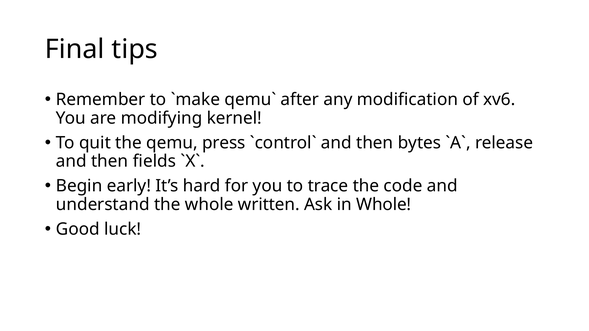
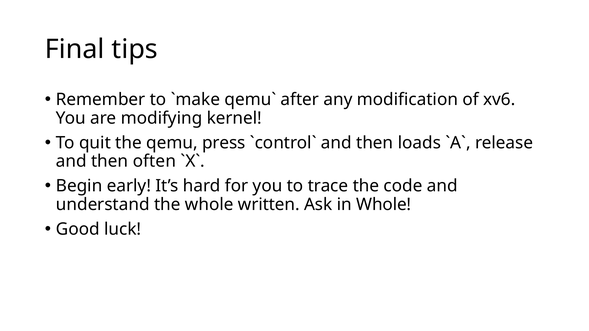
bytes: bytes -> loads (419, 143)
fields: fields -> often (154, 161)
